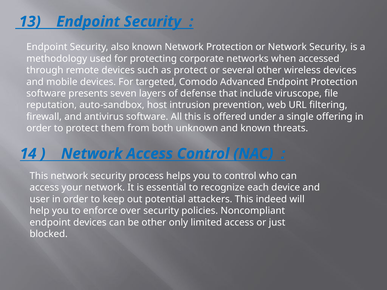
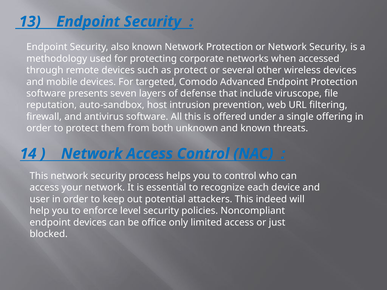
over: over -> level (130, 211)
be other: other -> office (154, 223)
